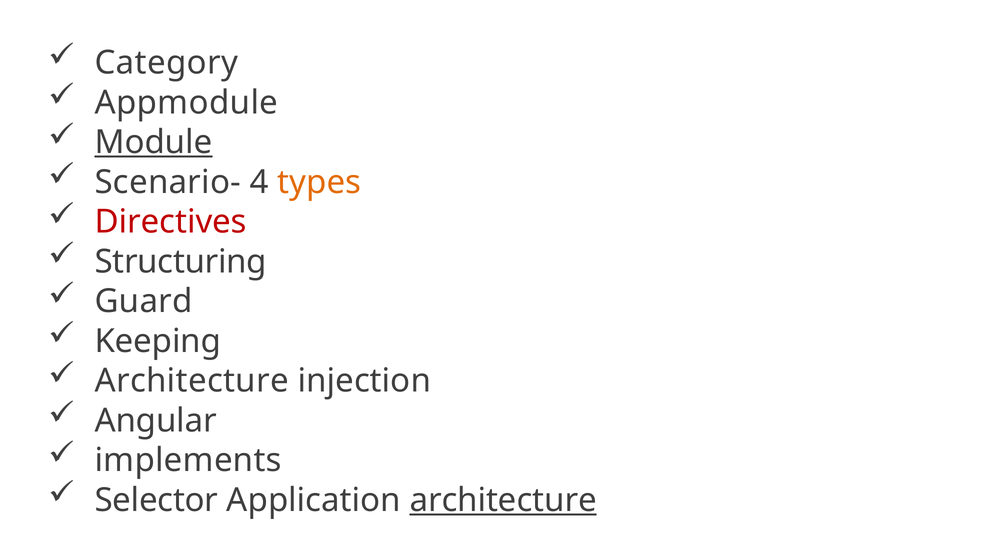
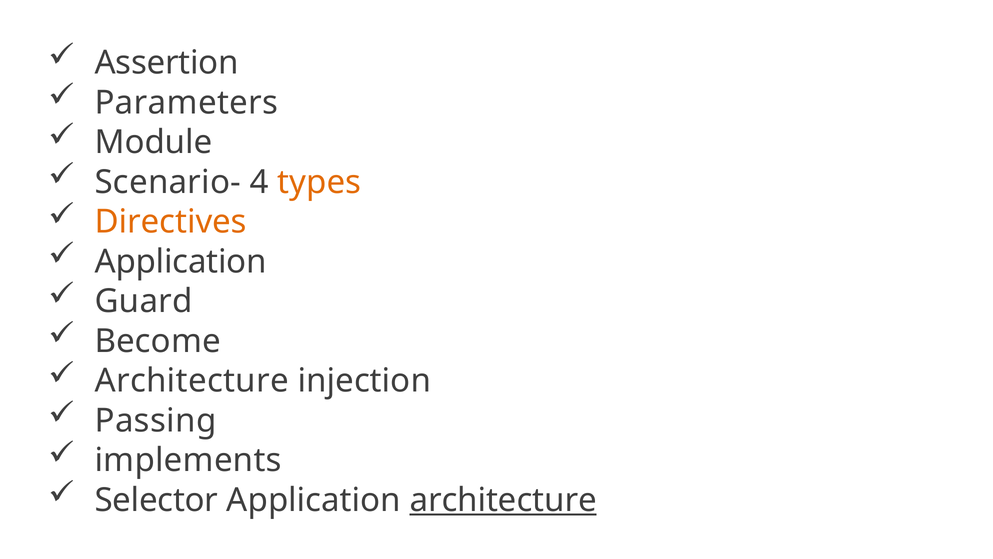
Category: Category -> Assertion (167, 63)
Appmodule: Appmodule -> Parameters (186, 103)
Module underline: present -> none (154, 142)
Directives colour: red -> orange (171, 222)
Structuring: Structuring -> Application (181, 262)
Keeping: Keeping -> Become (158, 341)
Angular: Angular -> Passing (156, 421)
